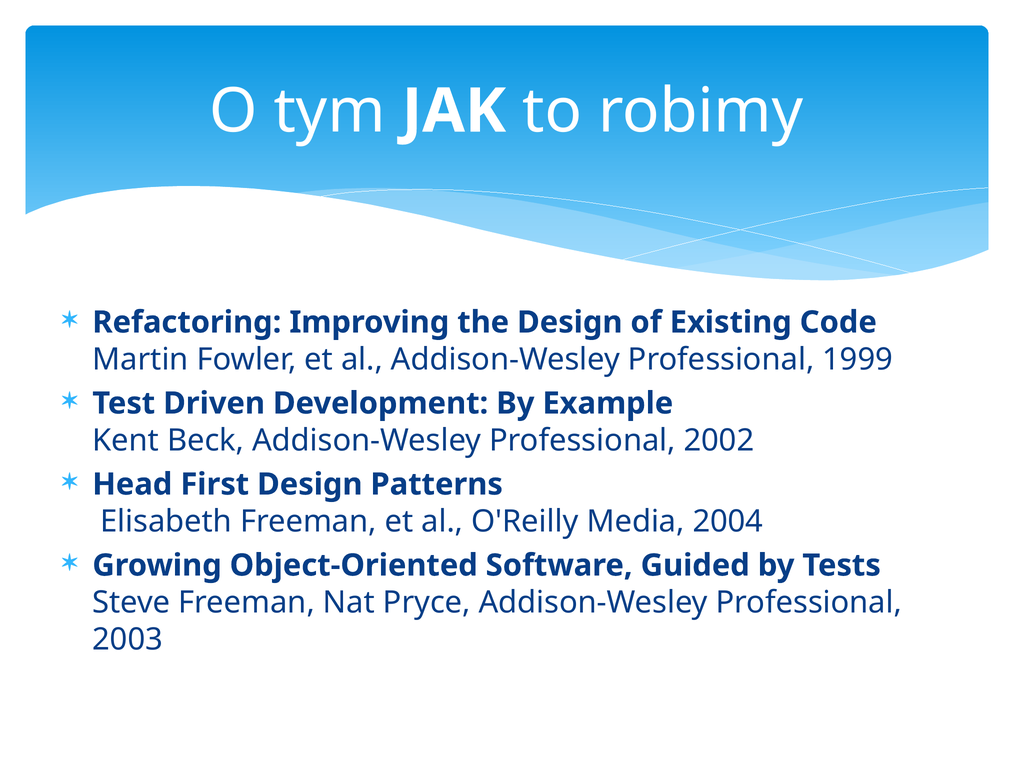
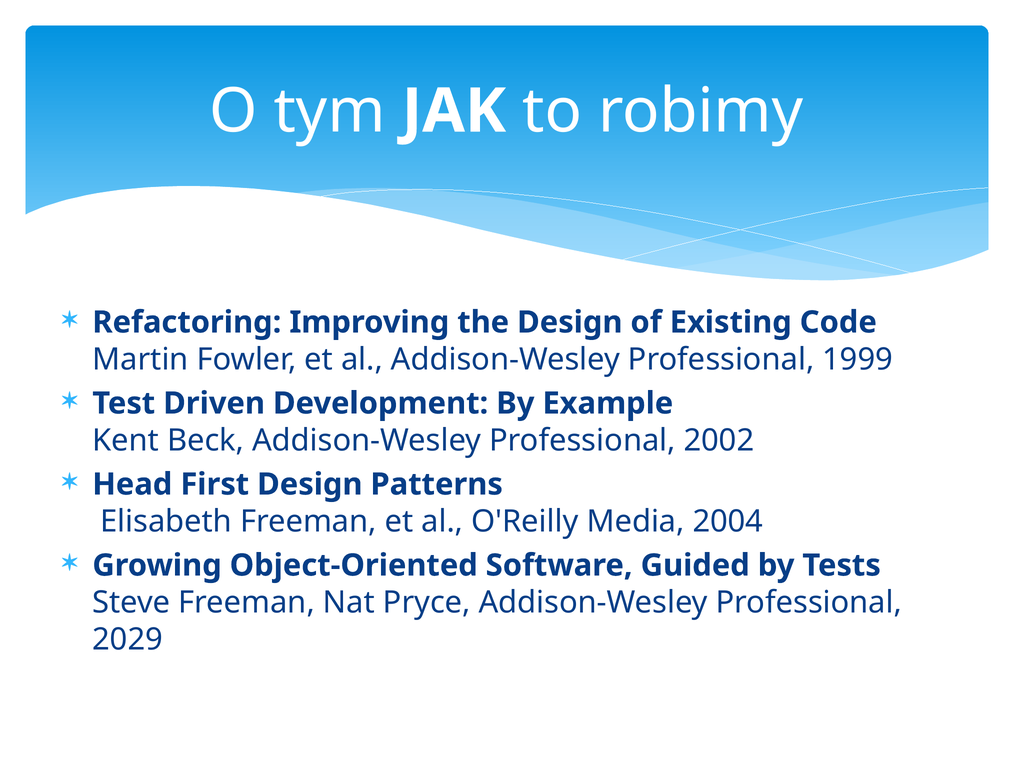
2003: 2003 -> 2029 (128, 639)
